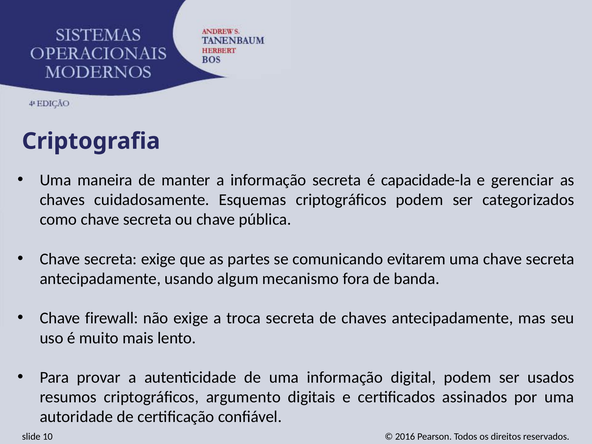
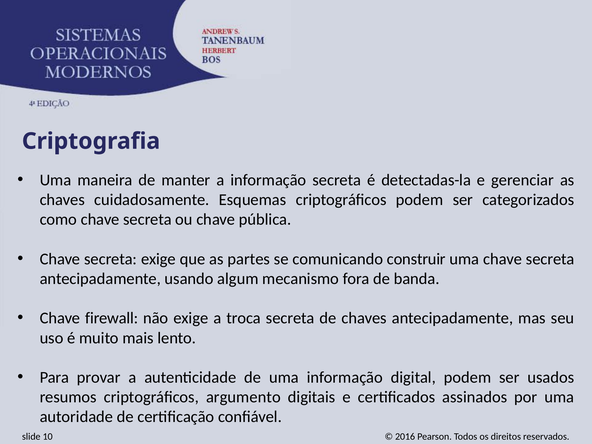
capacidade-la: capacidade-la -> detectadas-la (426, 180)
evitarem: evitarem -> construir (416, 259)
